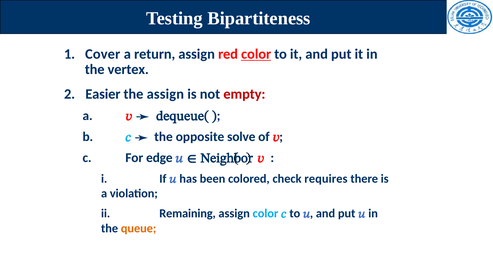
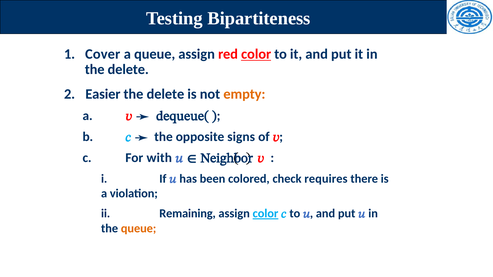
a return: return -> queue (155, 54)
vertex: vertex -> delete (128, 70)
assign: assign -> delete (165, 94)
empty colour: red -> orange (244, 94)
solve: solve -> signs (241, 137)
edge: edge -> with (159, 158)
color underline: none -> present (265, 214)
